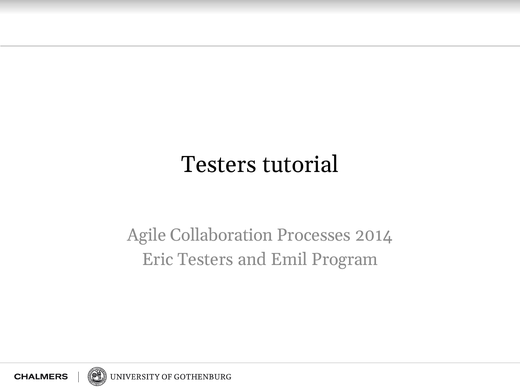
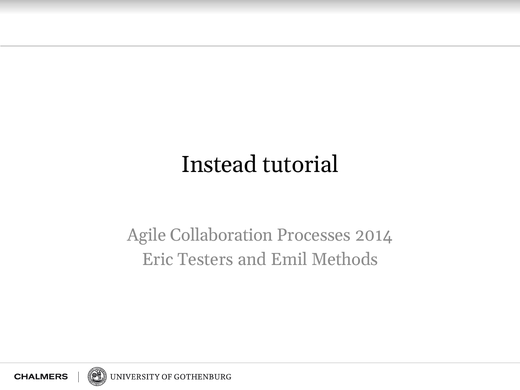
Testers: Testers -> Instead (219, 165)
Program: Program -> Methods (345, 259)
